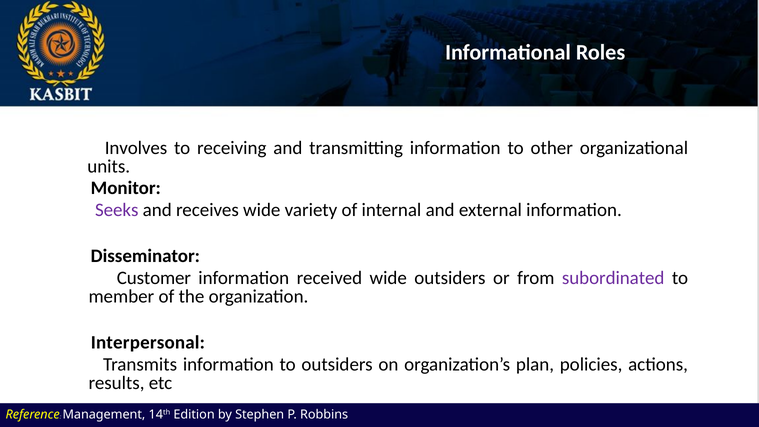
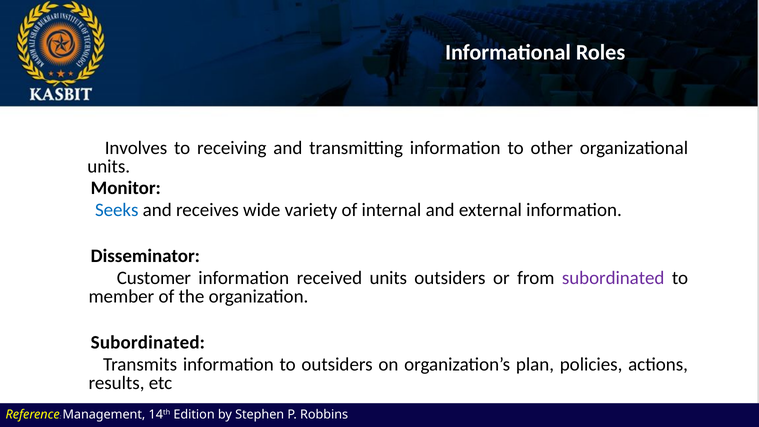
Seeks colour: purple -> blue (117, 210)
received wide: wide -> units (388, 278)
Interpersonal: Interpersonal -> Subordinated (148, 343)
